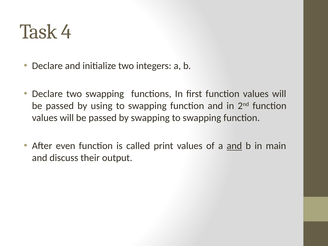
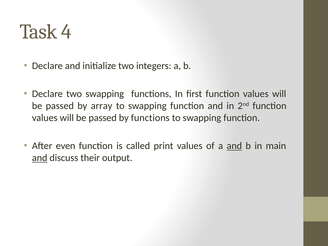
using: using -> array (102, 106)
by swapping: swapping -> functions (150, 118)
and underline: none -> present (40, 158)
